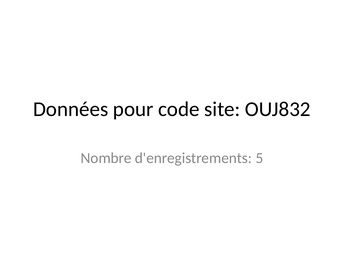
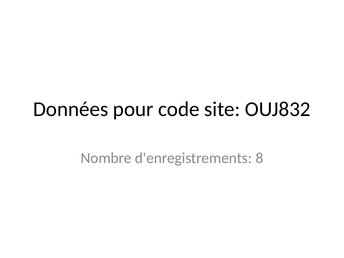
5: 5 -> 8 (259, 158)
